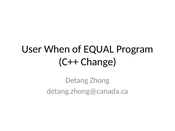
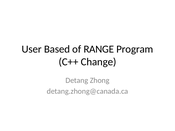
When: When -> Based (57, 49)
EQUAL: EQUAL -> RANGE (99, 49)
